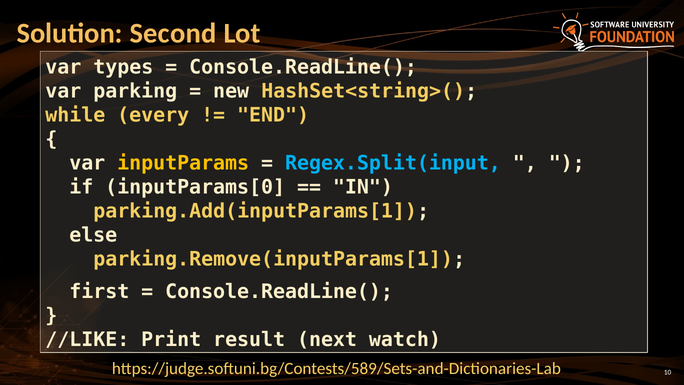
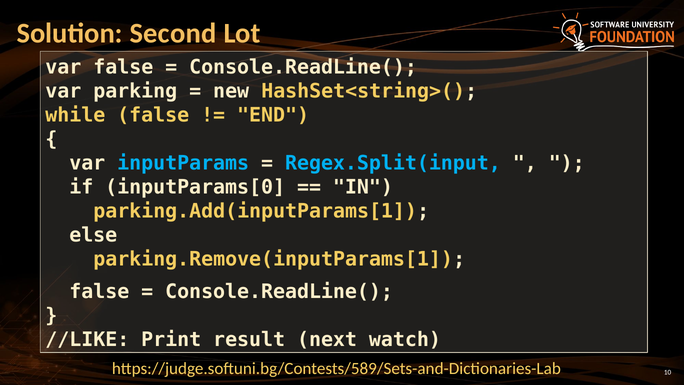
var types: types -> false (123, 67)
while every: every -> false (153, 115)
inputParams colour: yellow -> light blue (183, 163)
first: first -> false (99, 291)
